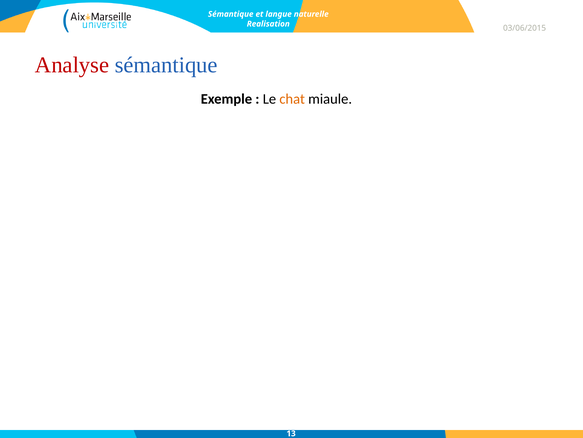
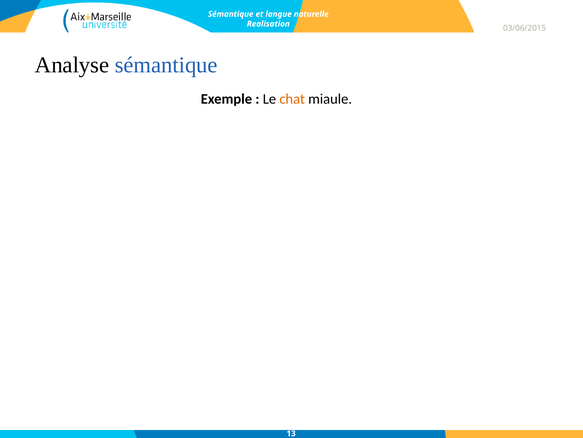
Analyse colour: red -> black (72, 65)
